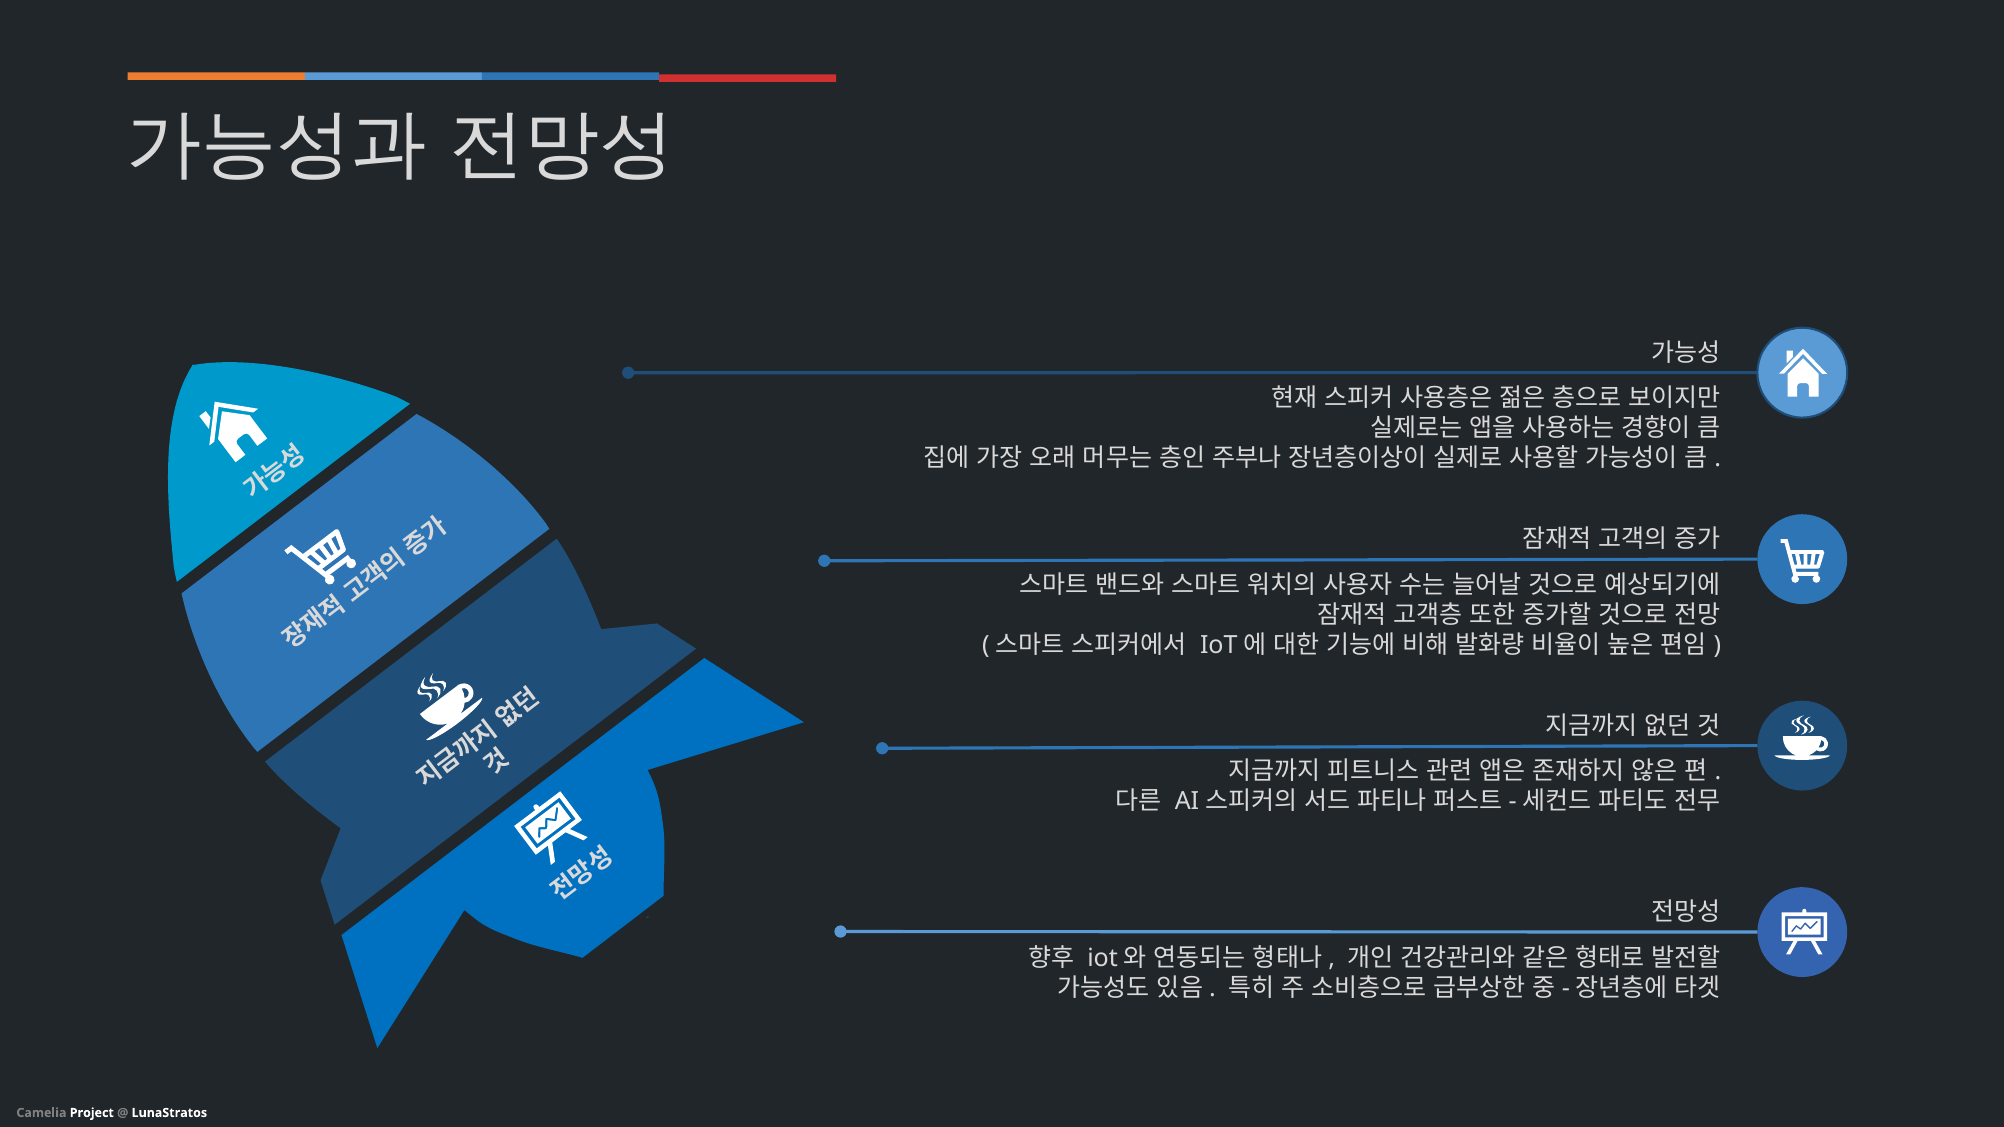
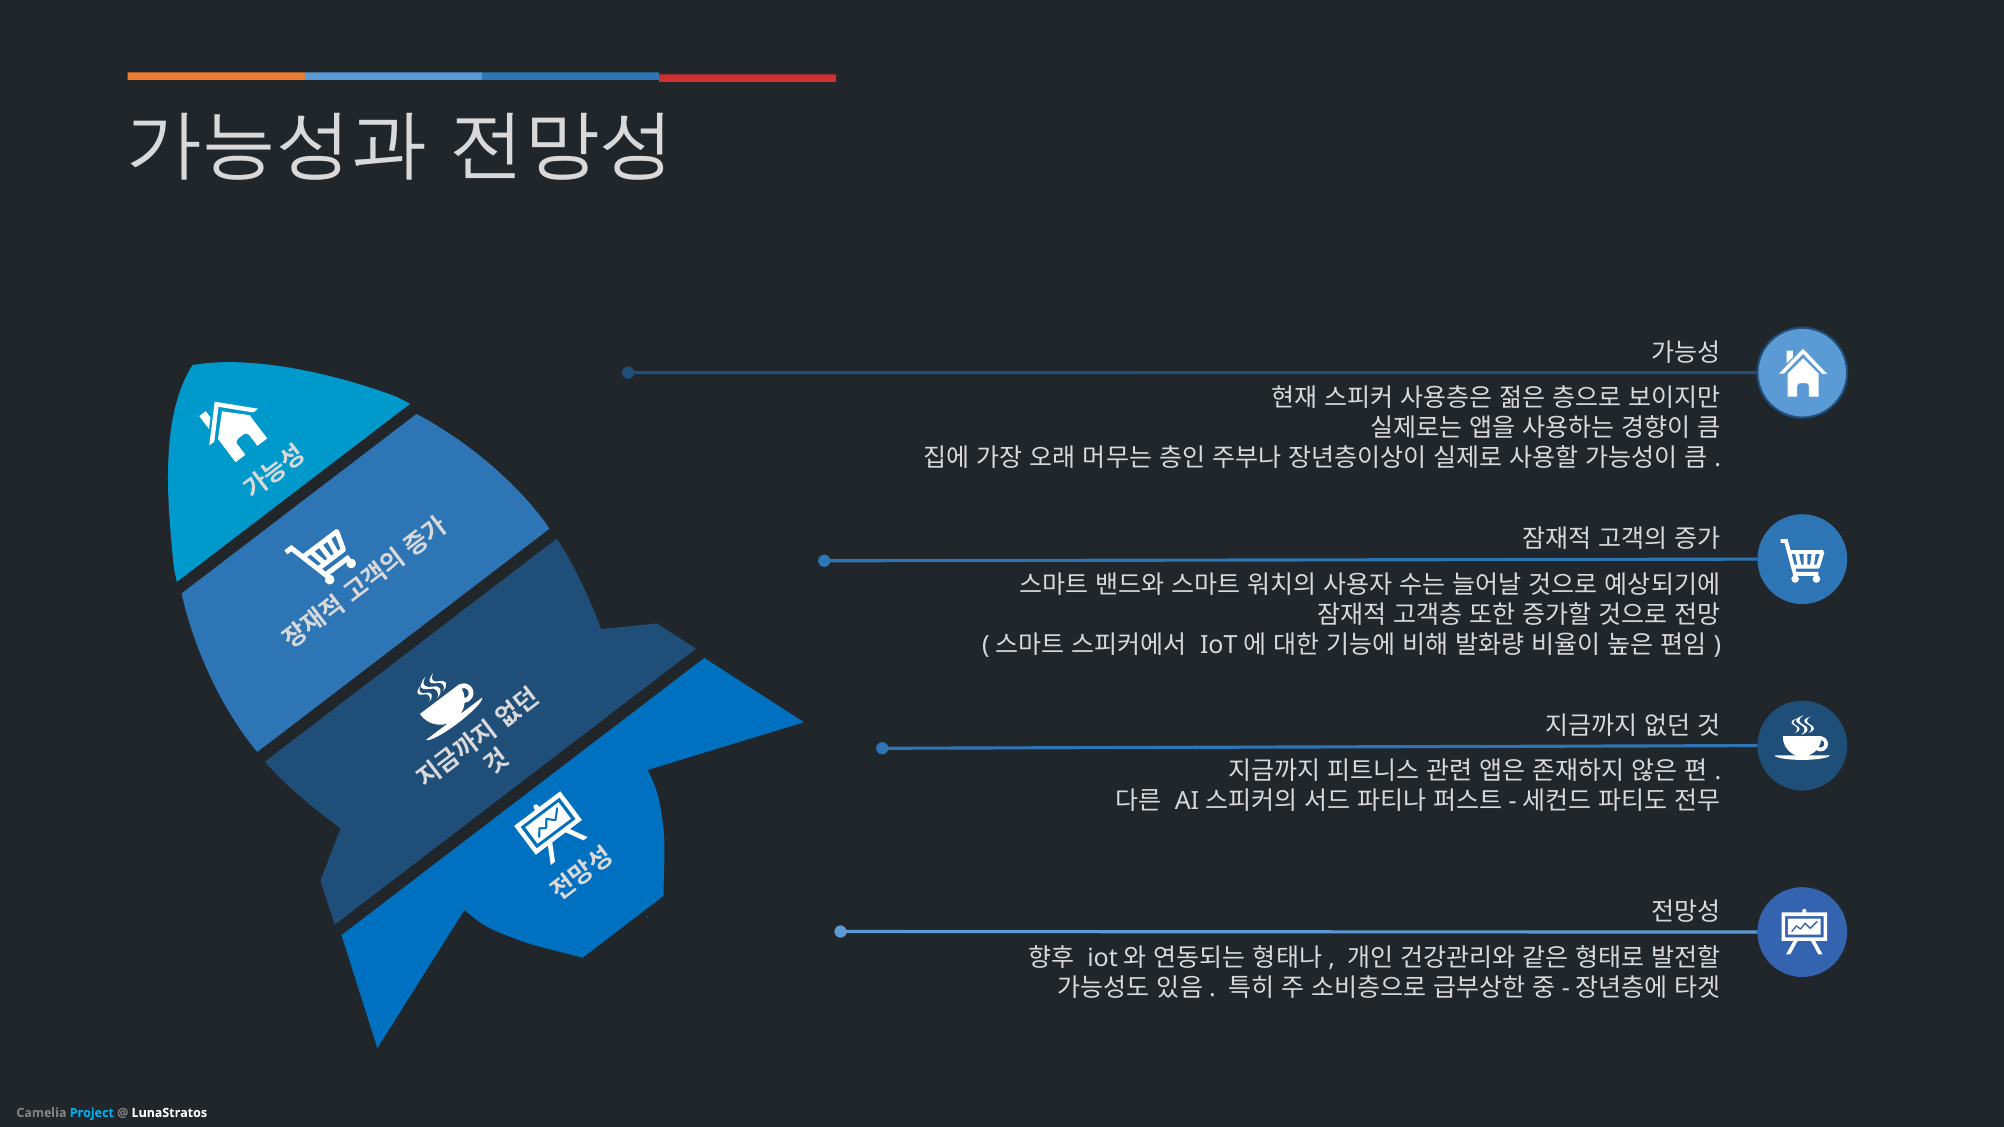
Project colour: white -> light blue (92, 1113)
